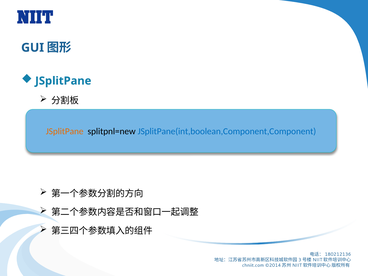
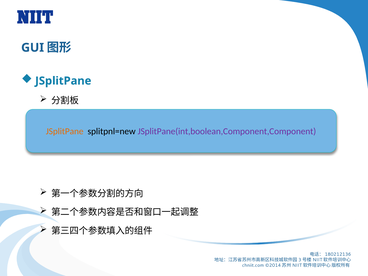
JSplitPane(int,boolean,Component,Component colour: blue -> purple (227, 131)
